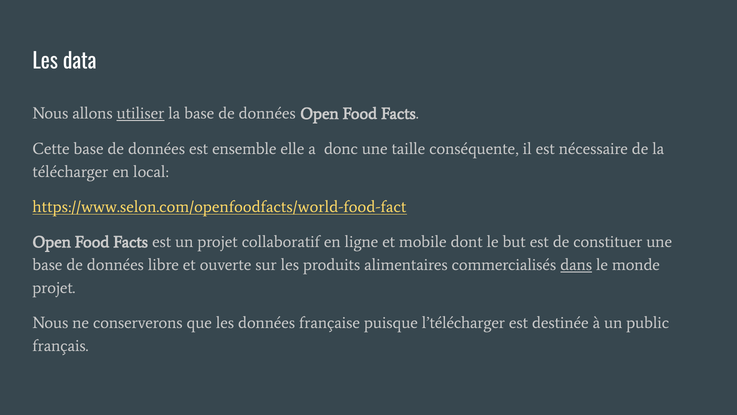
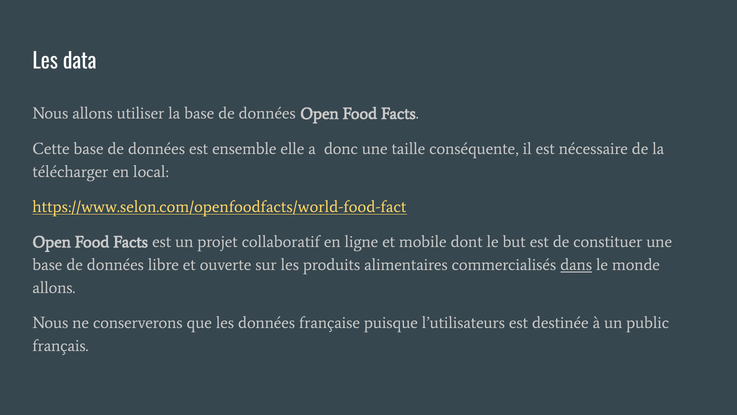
utiliser underline: present -> none (141, 113)
projet: projet -> allons (54, 287)
l’télécharger: l’télécharger -> l’utilisateurs (463, 323)
